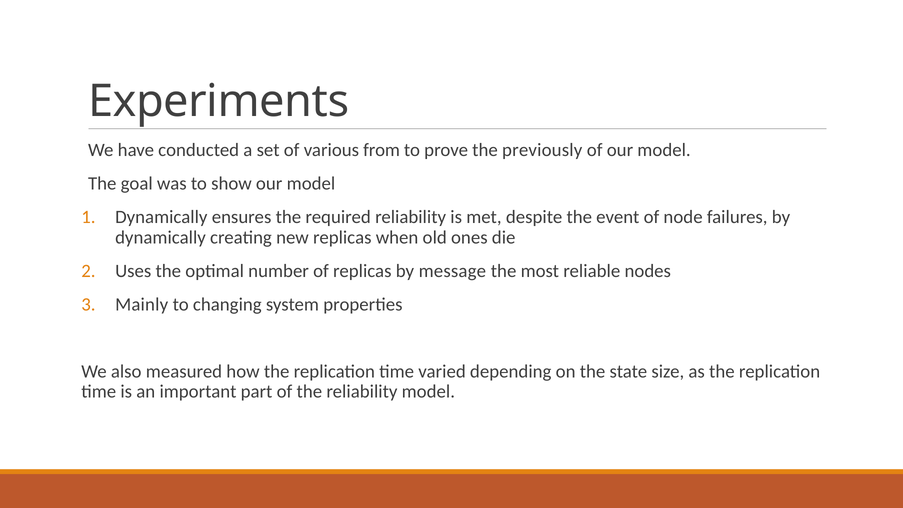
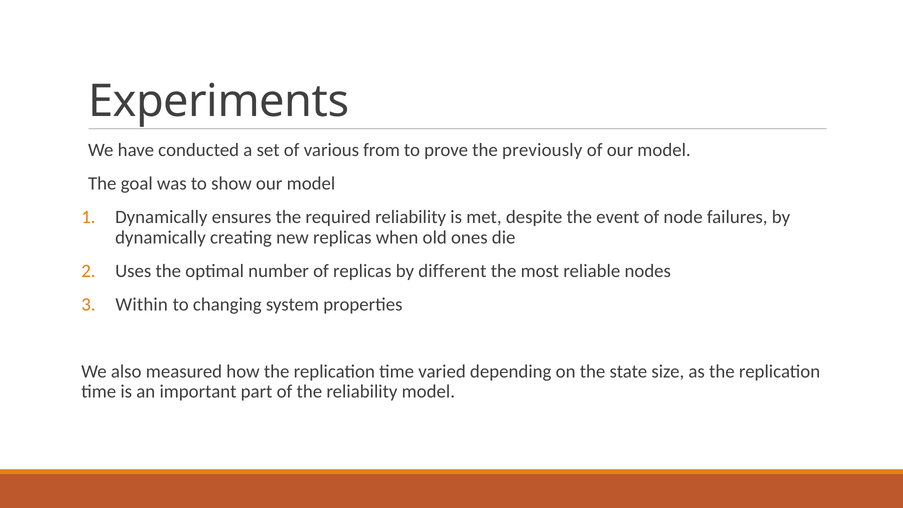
message: message -> different (452, 271)
Mainly: Mainly -> Within (142, 304)
